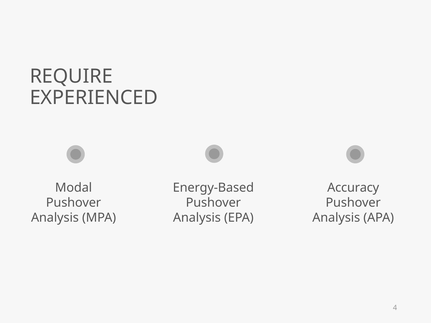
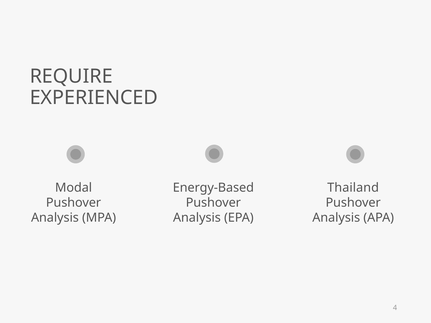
Accuracy: Accuracy -> Thailand (353, 188)
